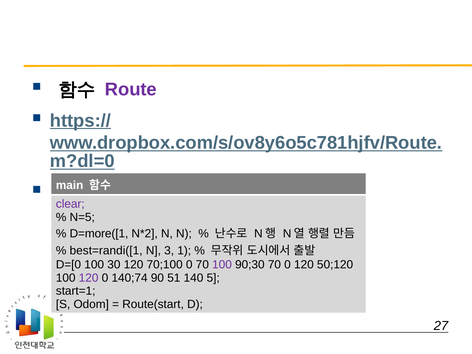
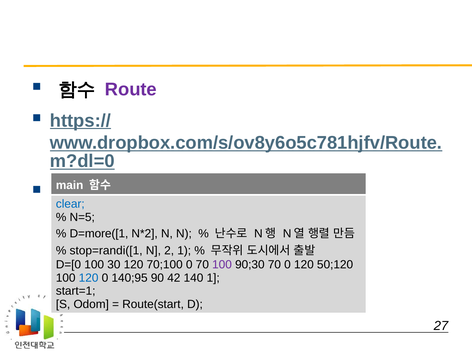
clear colour: purple -> blue (70, 204)
best=randi([1: best=randi([1 -> stop=randi([1 (106, 251)
3: 3 -> 2 (169, 251)
120 colour: purple -> blue (89, 278)
140;74: 140;74 -> 140;95 (130, 278)
51: 51 -> 42 (174, 278)
140 5: 5 -> 1 (213, 278)
